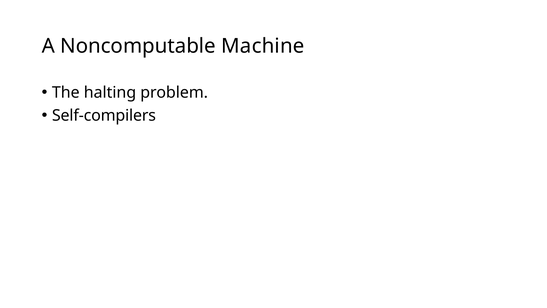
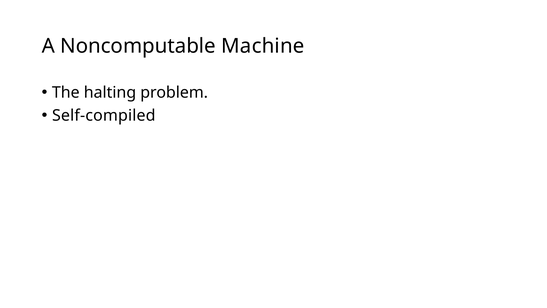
Self-compilers: Self-compilers -> Self-compiled (104, 115)
